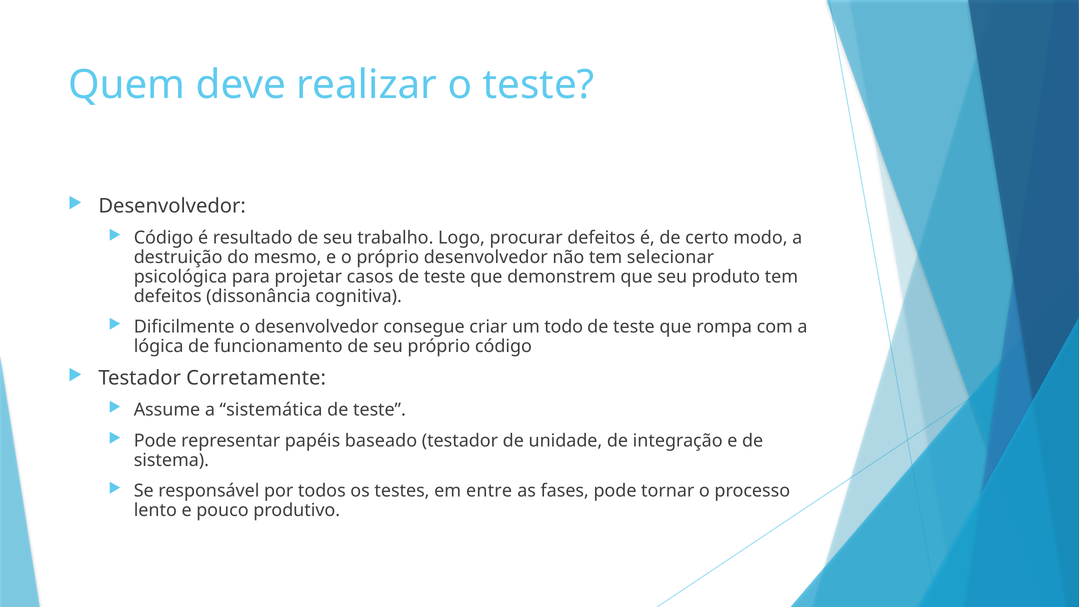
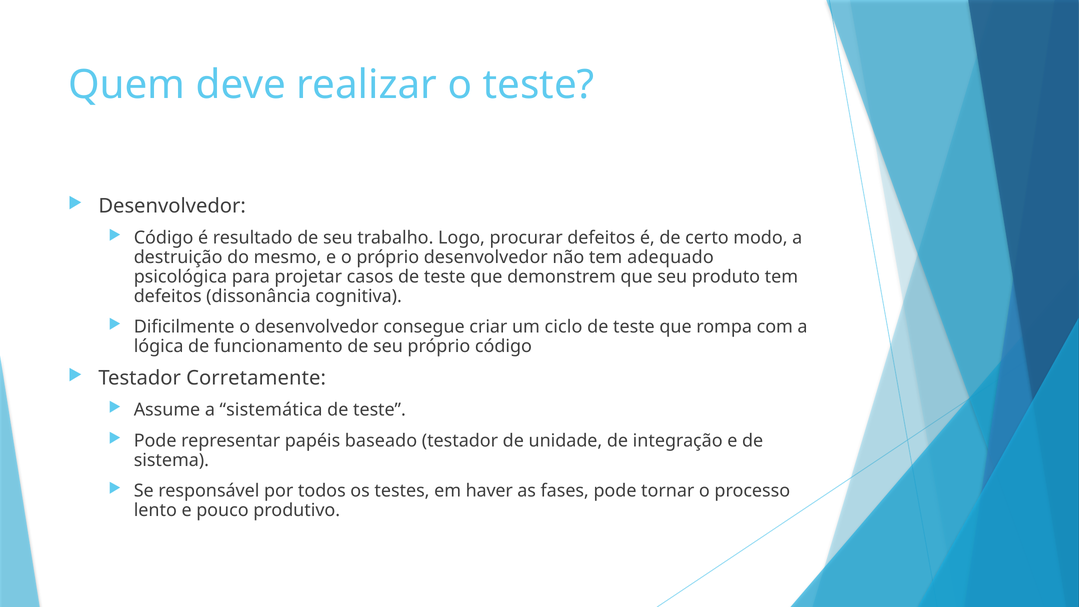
selecionar: selecionar -> adequado (670, 257)
todo: todo -> ciclo (563, 327)
entre: entre -> haver (489, 491)
